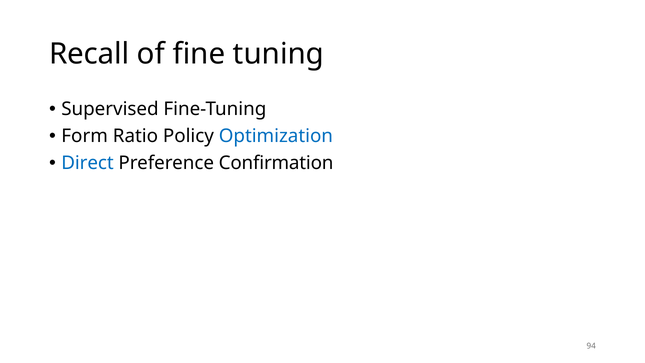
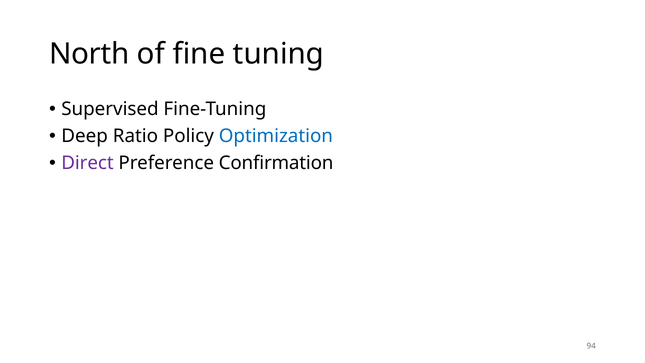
Recall: Recall -> North (89, 54)
Form: Form -> Deep (85, 136)
Direct colour: blue -> purple (87, 163)
